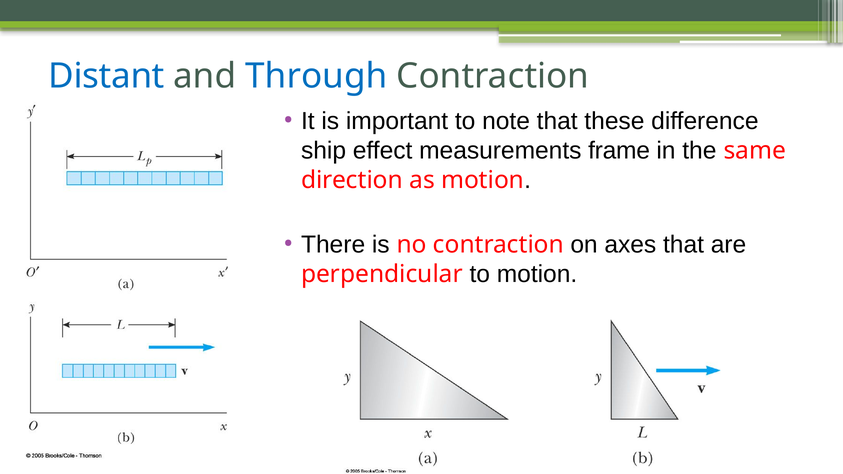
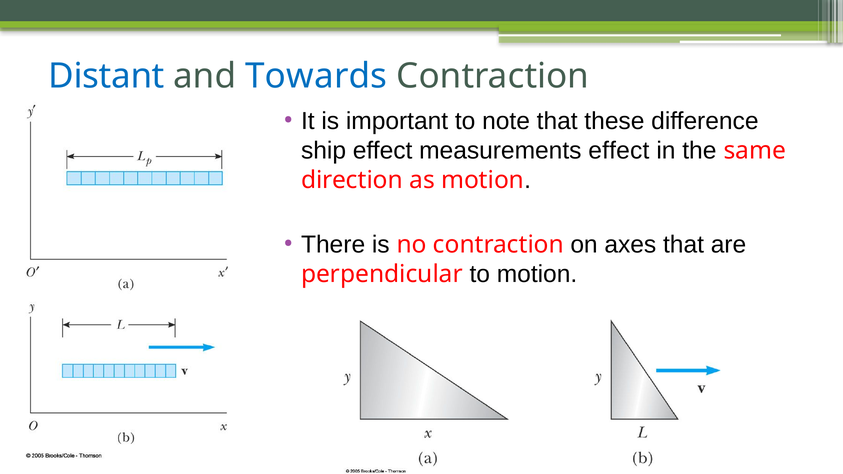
Through: Through -> Towards (316, 76)
measurements frame: frame -> effect (619, 151)
